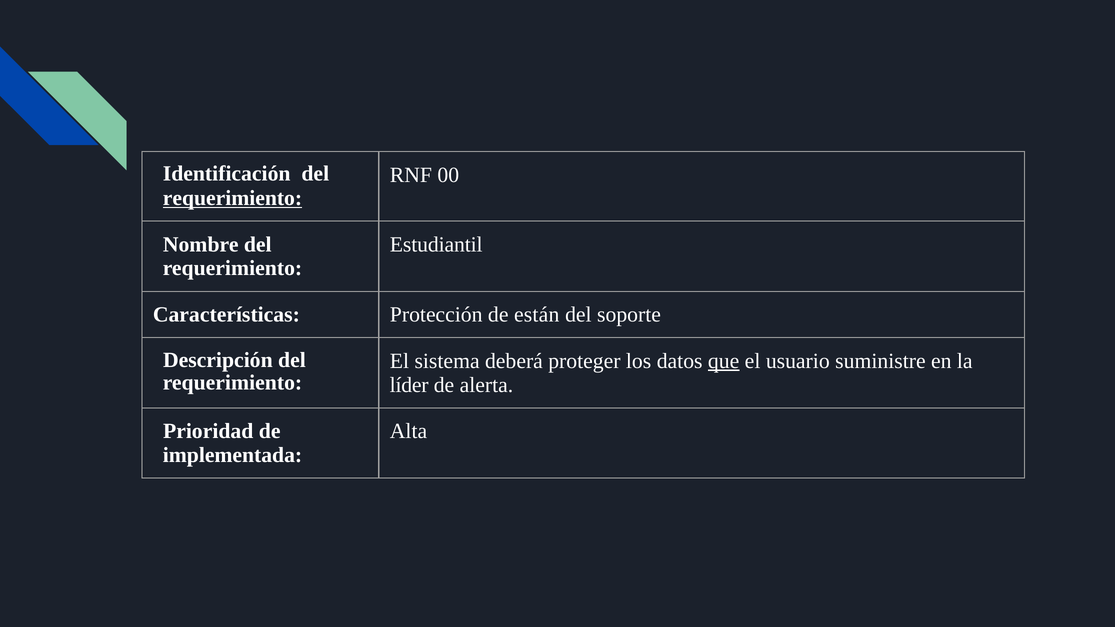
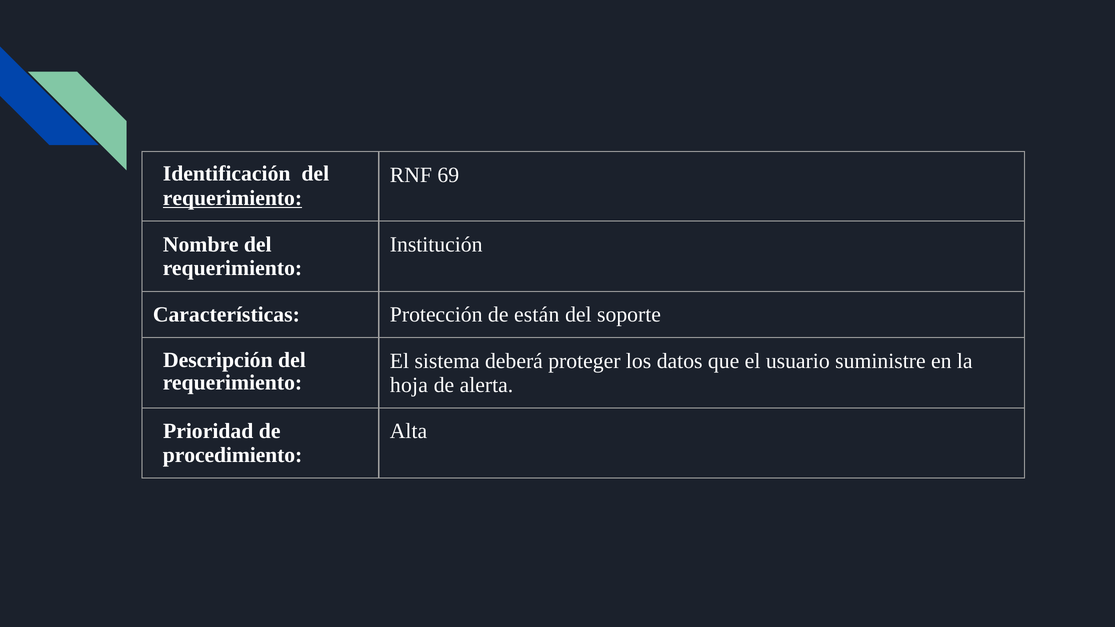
00: 00 -> 69 (448, 175)
Estudiantil: Estudiantil -> Institución (436, 244)
que underline: present -> none (724, 361)
líder: líder -> hoja (409, 385)
implementada: implementada -> procedimiento (233, 455)
